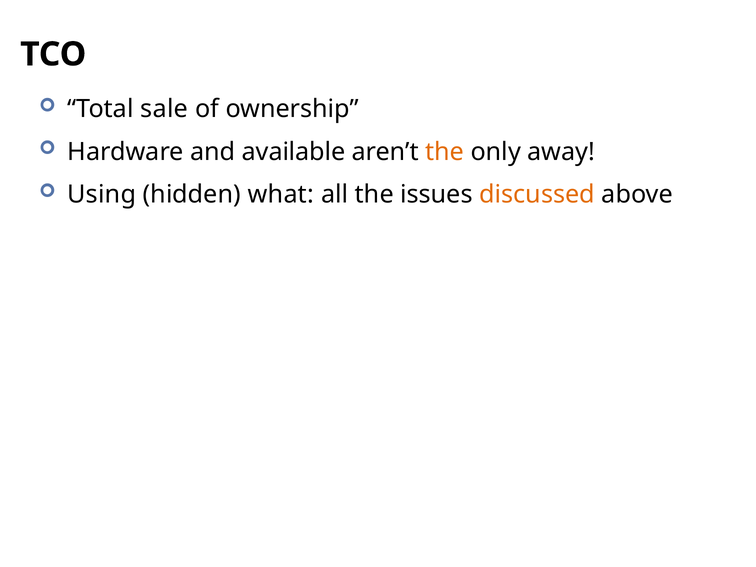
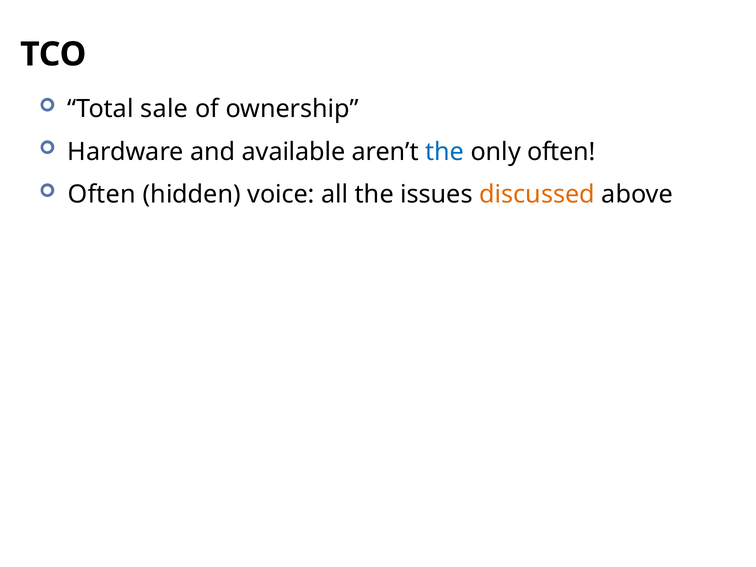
the colour: orange -> blue (445, 152)
only away: away -> often (561, 152)
Using: Using -> Often (102, 195)
what: what -> voice (281, 195)
